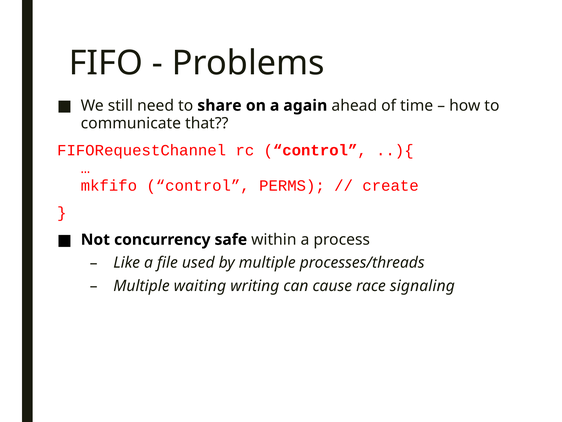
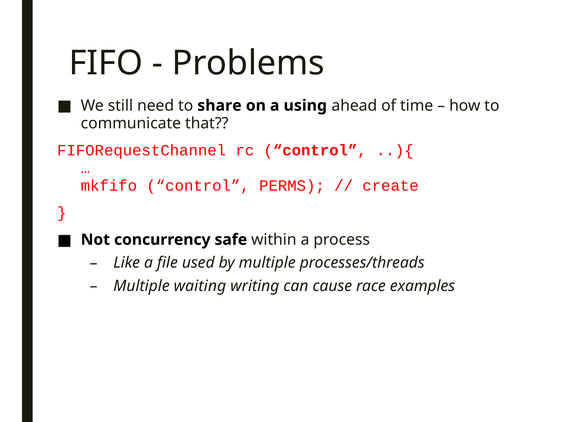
again: again -> using (305, 105)
signaling: signaling -> examples (422, 286)
